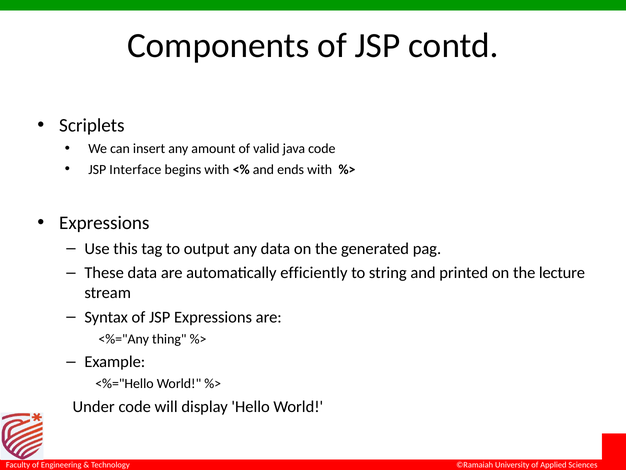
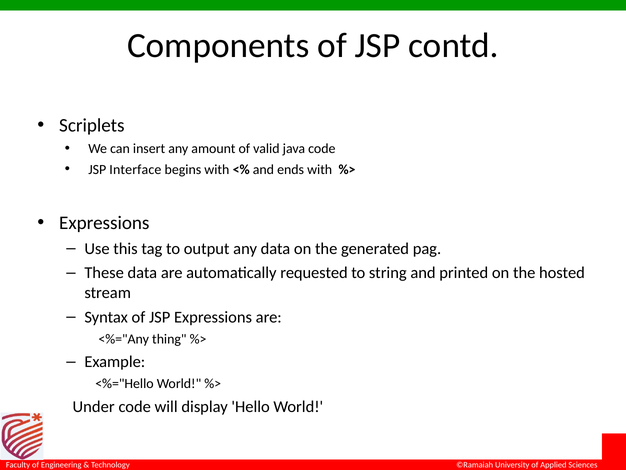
efficiently: efficiently -> requested (314, 273)
lecture: lecture -> hosted (562, 273)
